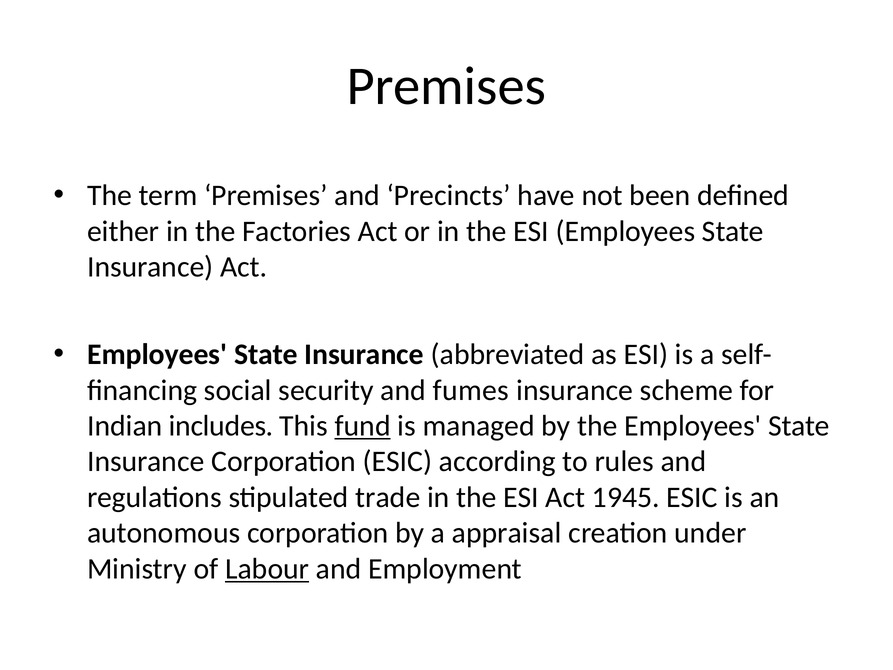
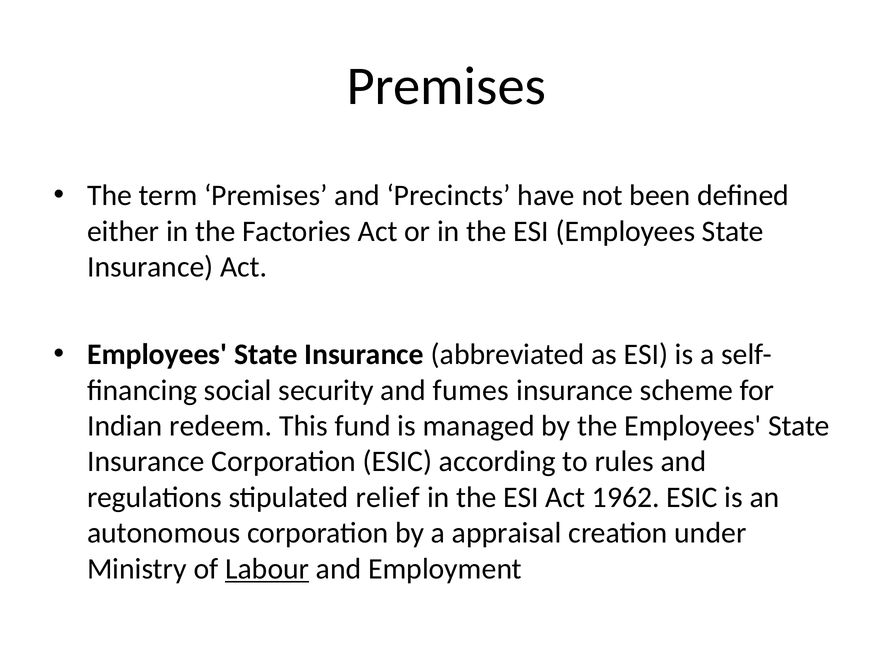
includes: includes -> redeem (221, 426)
fund underline: present -> none (363, 426)
trade: trade -> relief (388, 497)
1945: 1945 -> 1962 (626, 497)
